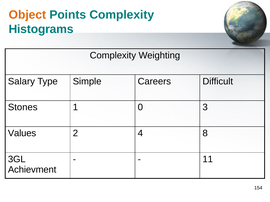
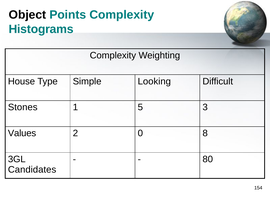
Object colour: orange -> black (27, 15)
Salary: Salary -> House (21, 82)
Careers: Careers -> Looking (154, 82)
0: 0 -> 5 (140, 108)
4: 4 -> 0 (140, 134)
11: 11 -> 80 (208, 160)
Achievment: Achievment -> Candidates (32, 170)
